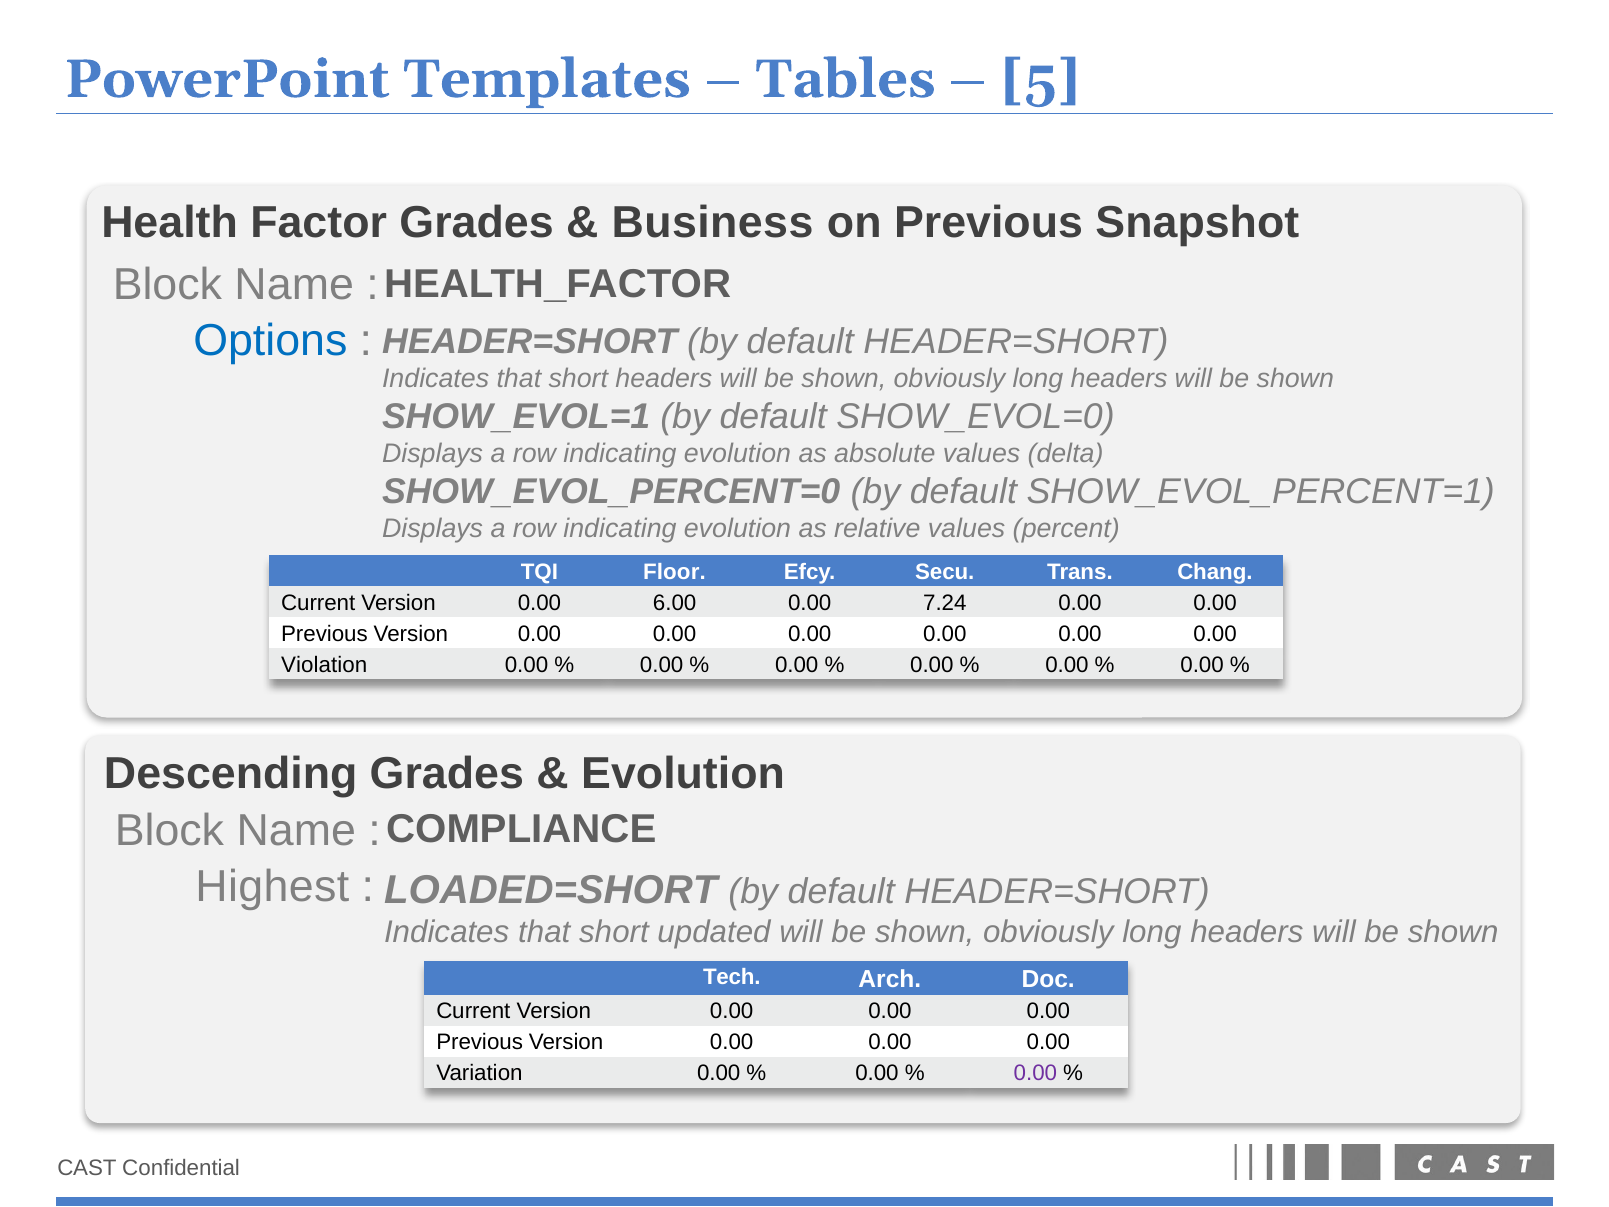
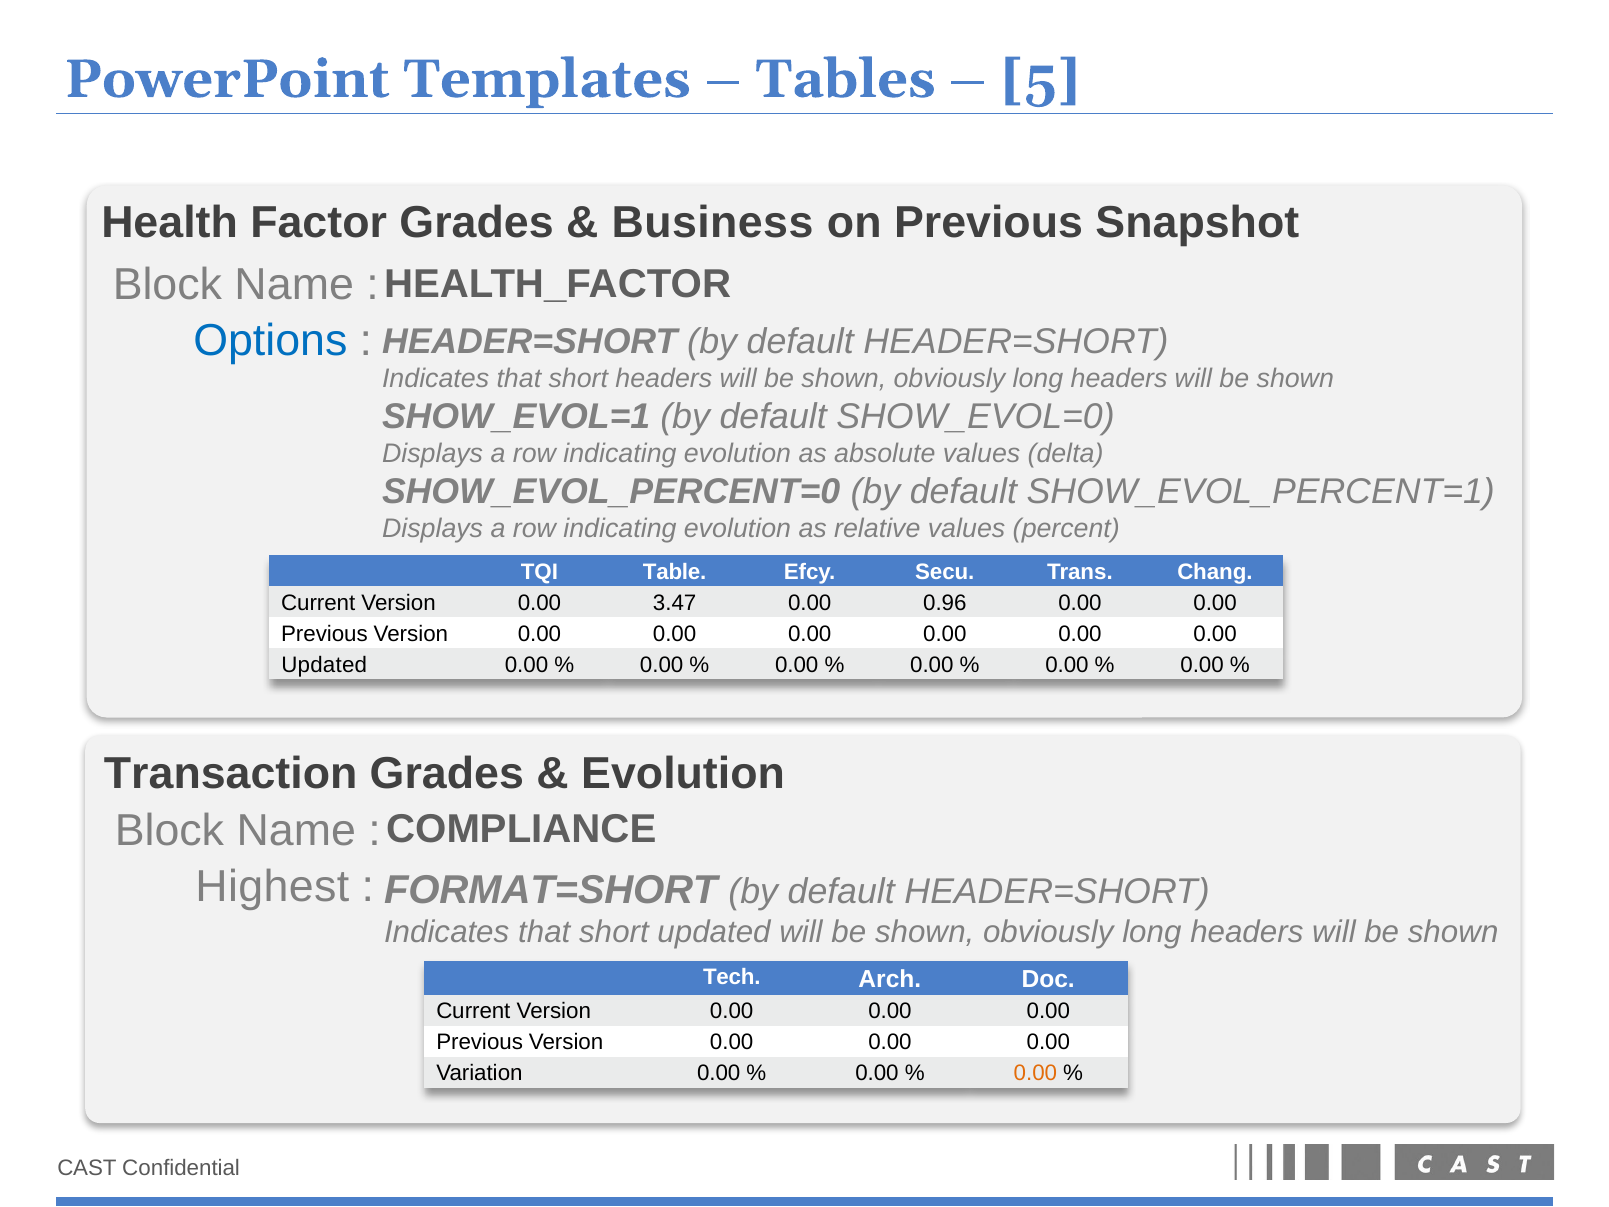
Floor: Floor -> Table (675, 572)
6.00: 6.00 -> 3.47 (675, 603)
7.24: 7.24 -> 0.96 (945, 603)
Violation: Violation -> Updated (324, 665)
Descending: Descending -> Transaction (231, 773)
LOADED=SHORT: LOADED=SHORT -> FORMAT=SHORT (551, 890)
0.00 colour: purple -> orange (1035, 1073)
